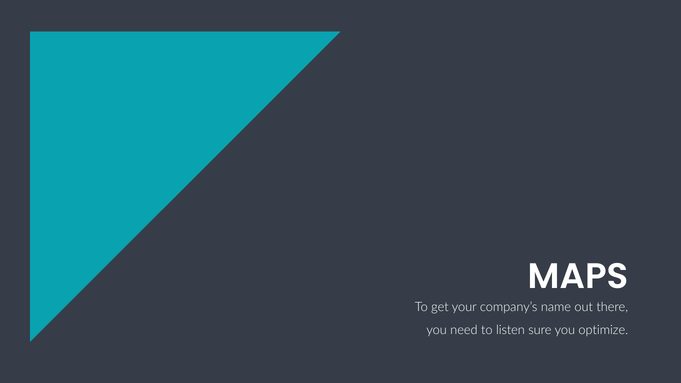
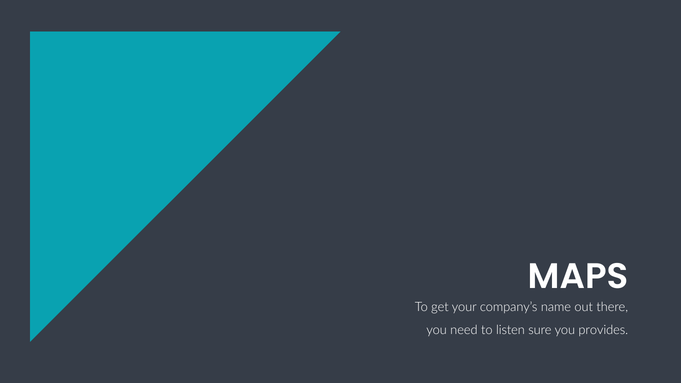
optimize: optimize -> provides (603, 330)
